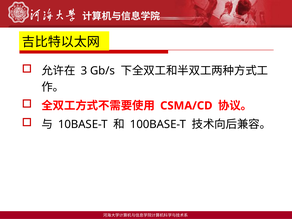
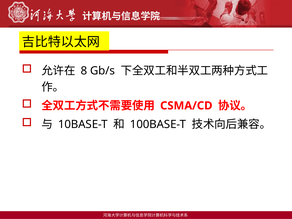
3: 3 -> 8 (84, 71)
